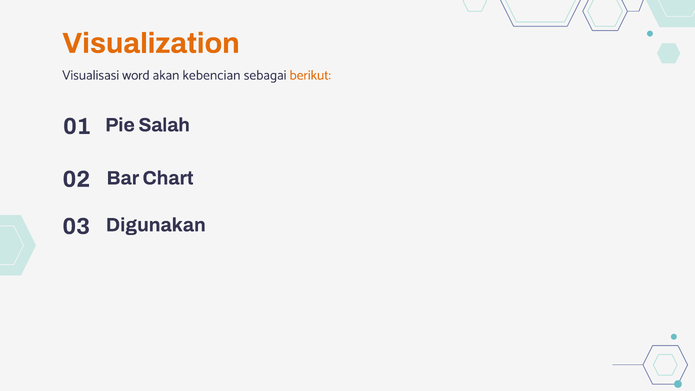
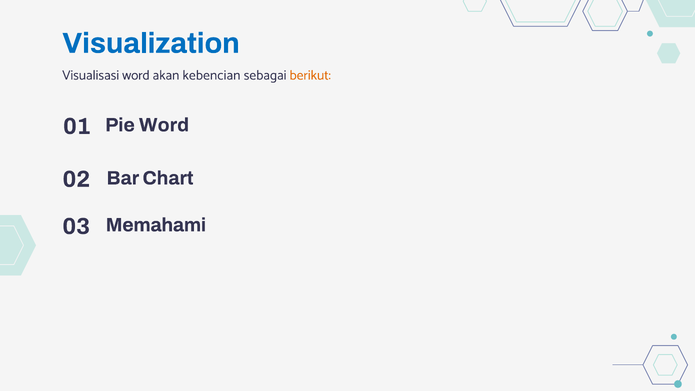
Visualization colour: orange -> blue (151, 43)
Pie Salah: Salah -> Word (164, 125)
Digunakan: Digunakan -> Memahami (156, 225)
